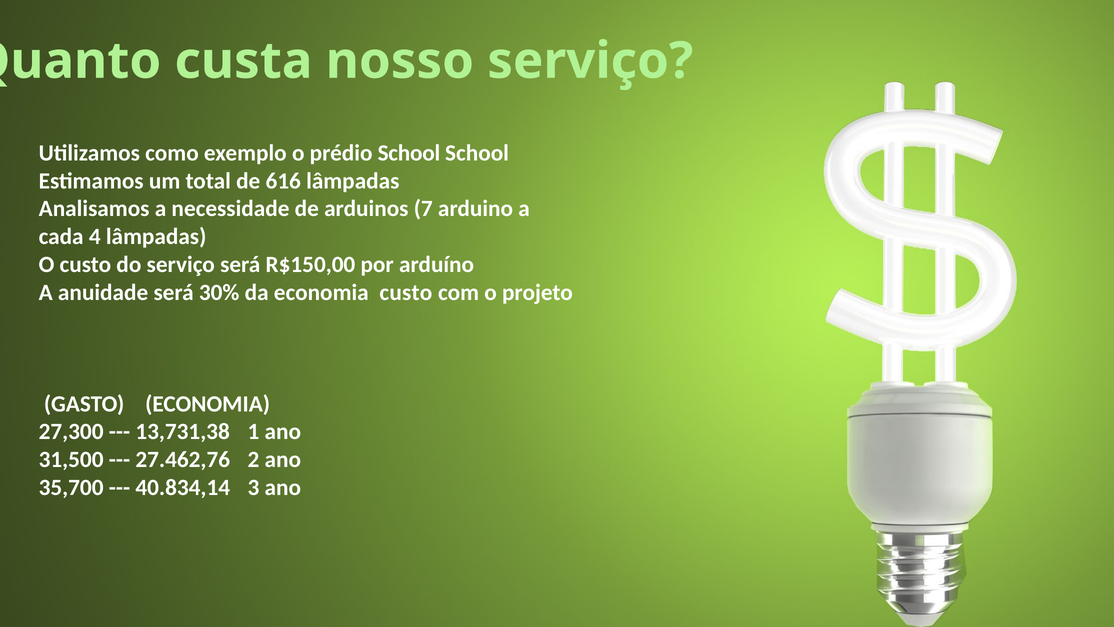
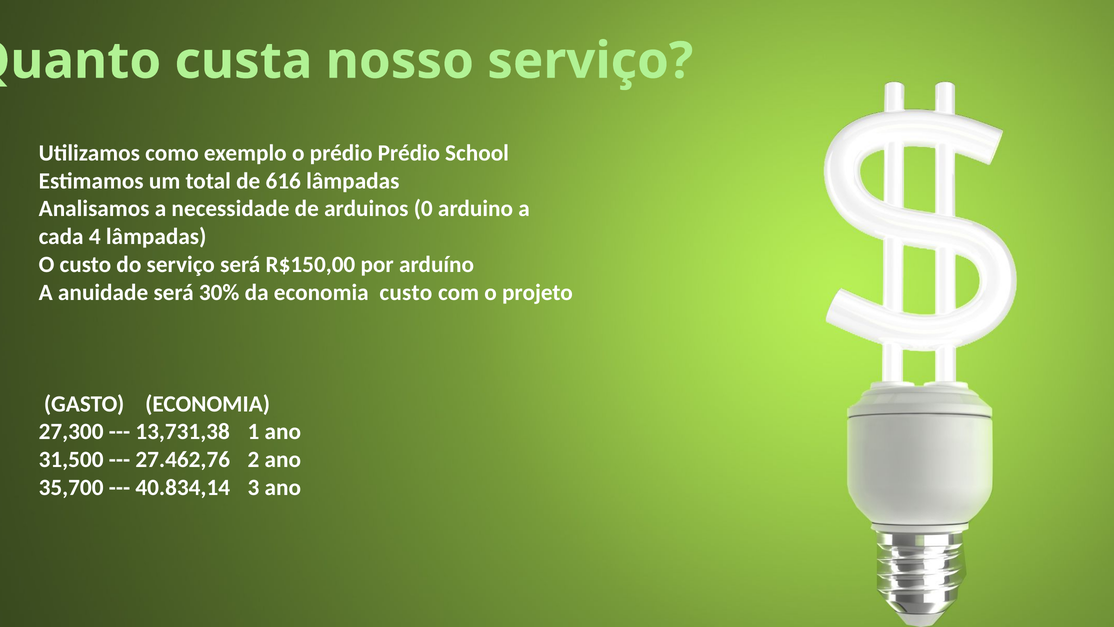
prédio School: School -> Prédio (409, 153)
7: 7 -> 0 (423, 209)
